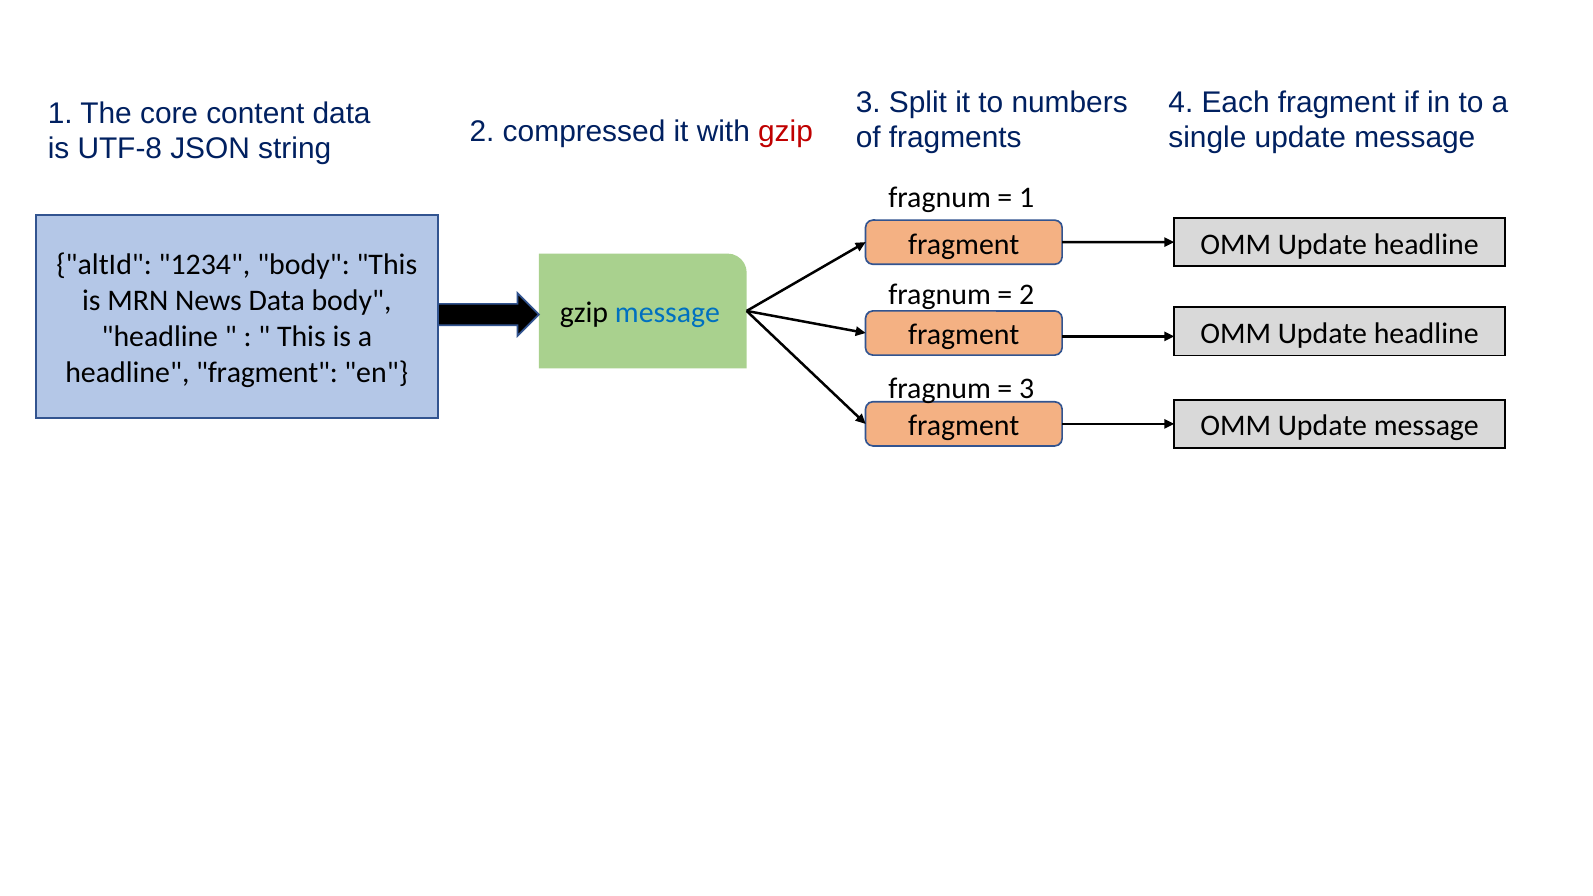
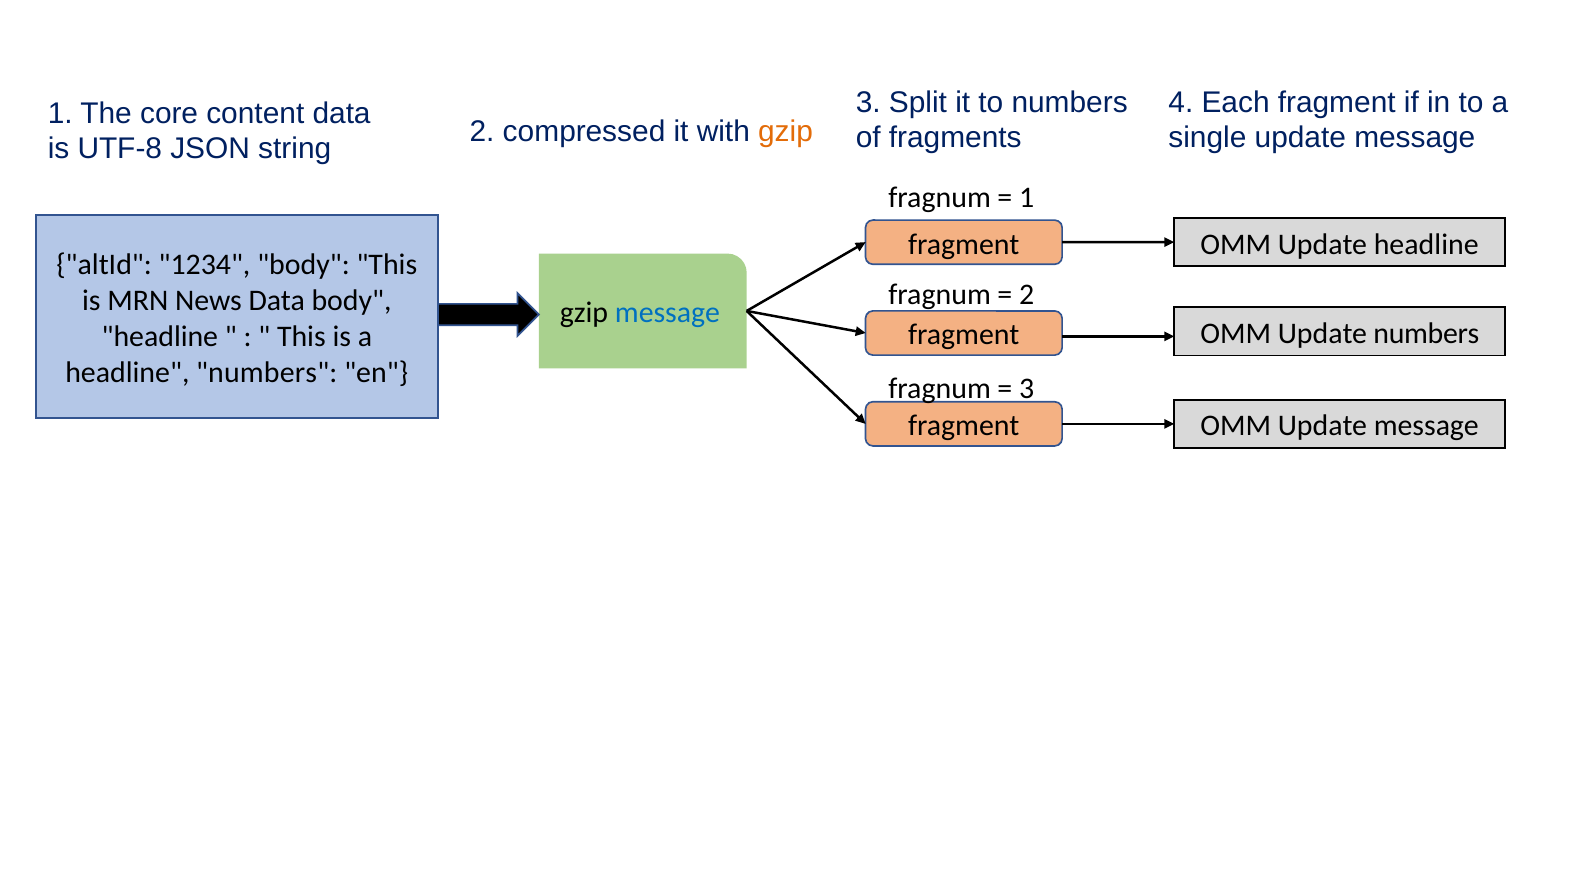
gzip colour: red -> orange (786, 131)
headline: headline -> numbers (1426, 333)
headline fragment: fragment -> numbers (267, 372)
